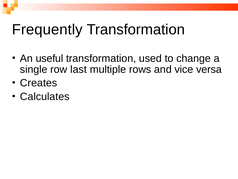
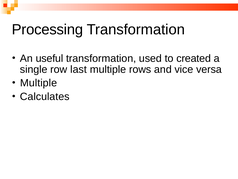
Frequently: Frequently -> Processing (47, 29)
change: change -> created (194, 58)
Creates: Creates -> Multiple (39, 83)
